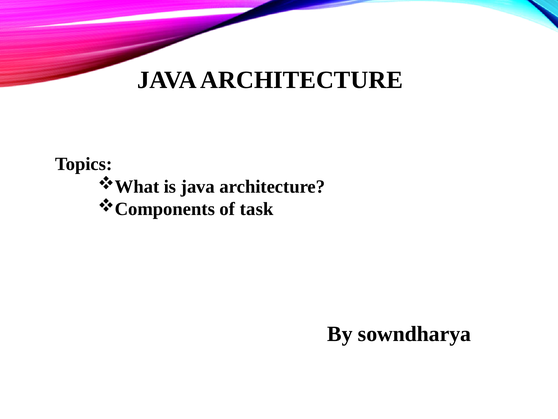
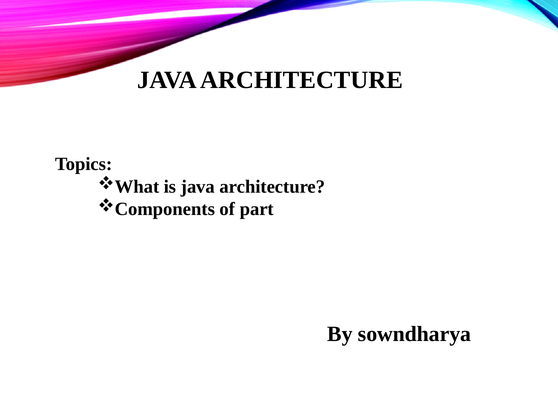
task: task -> part (257, 209)
